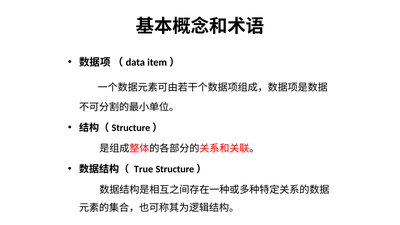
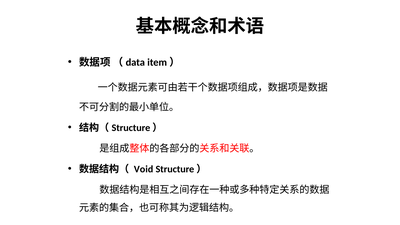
True: True -> Void (144, 169)
